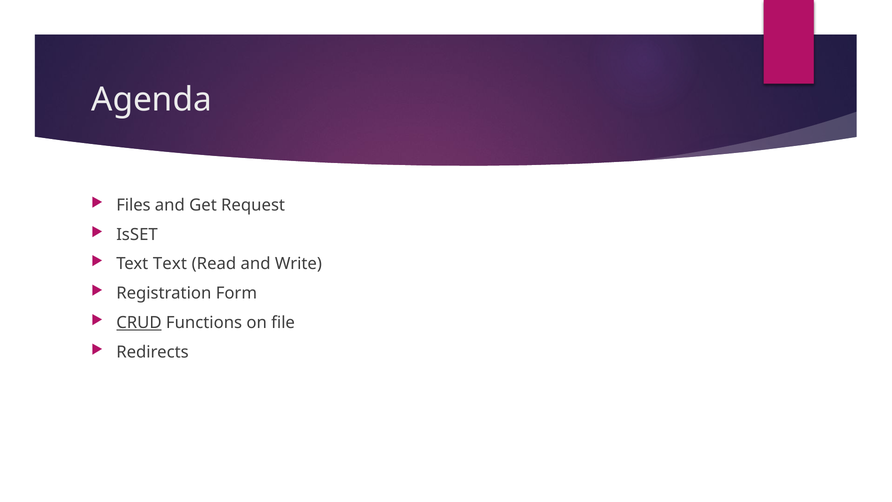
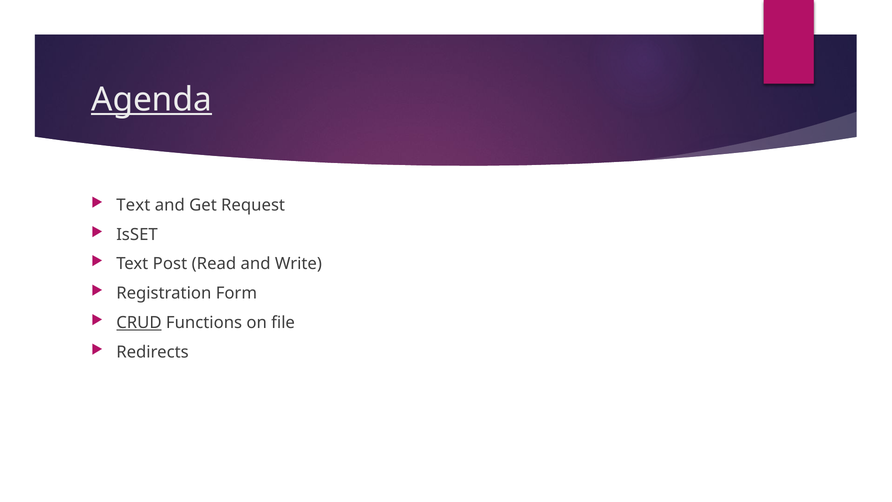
Agenda underline: none -> present (152, 99)
Files: Files -> Text (133, 205)
Text Text: Text -> Post (170, 264)
